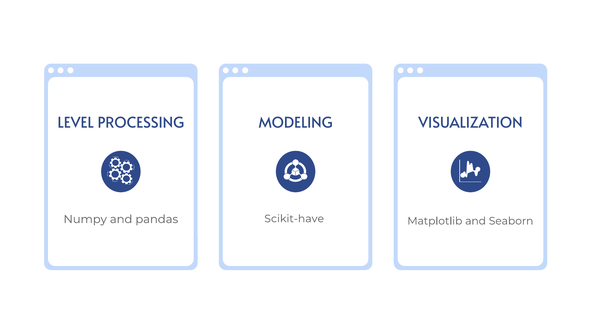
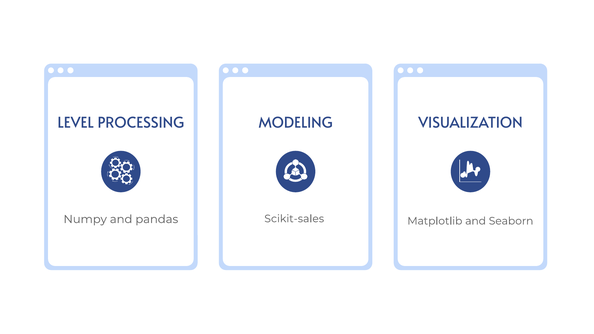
Scikit-have: Scikit-have -> Scikit-sales (294, 219)
